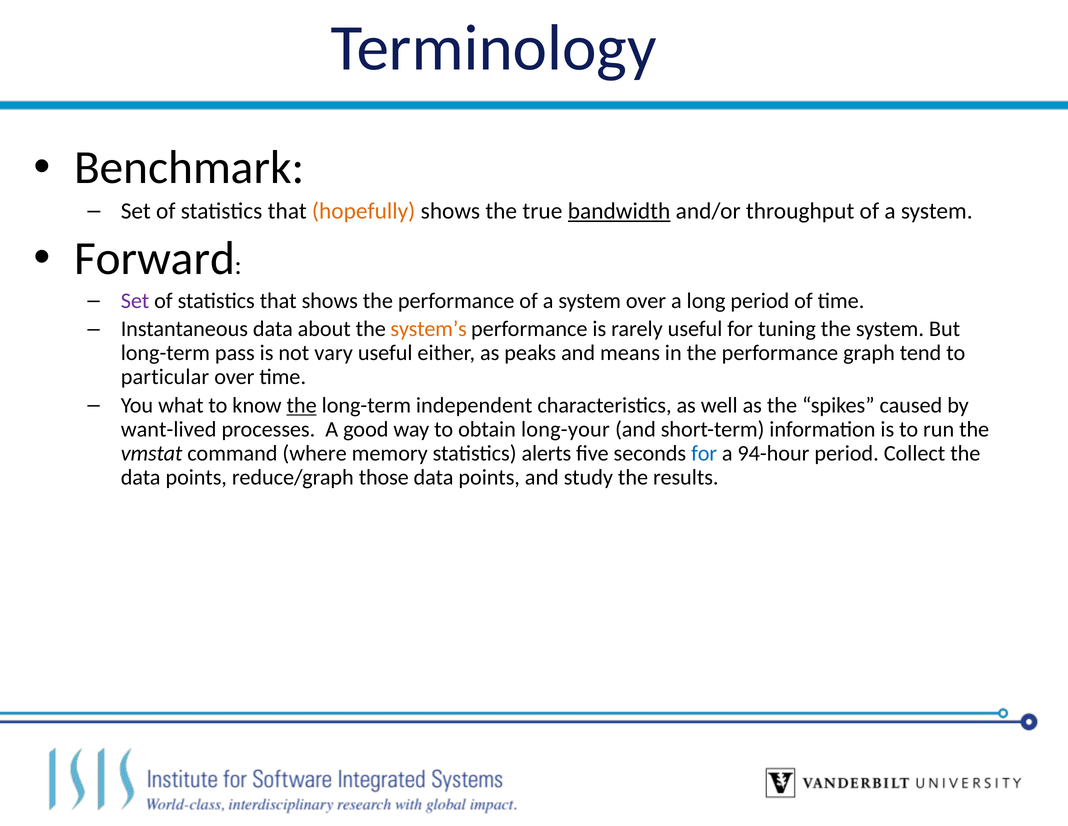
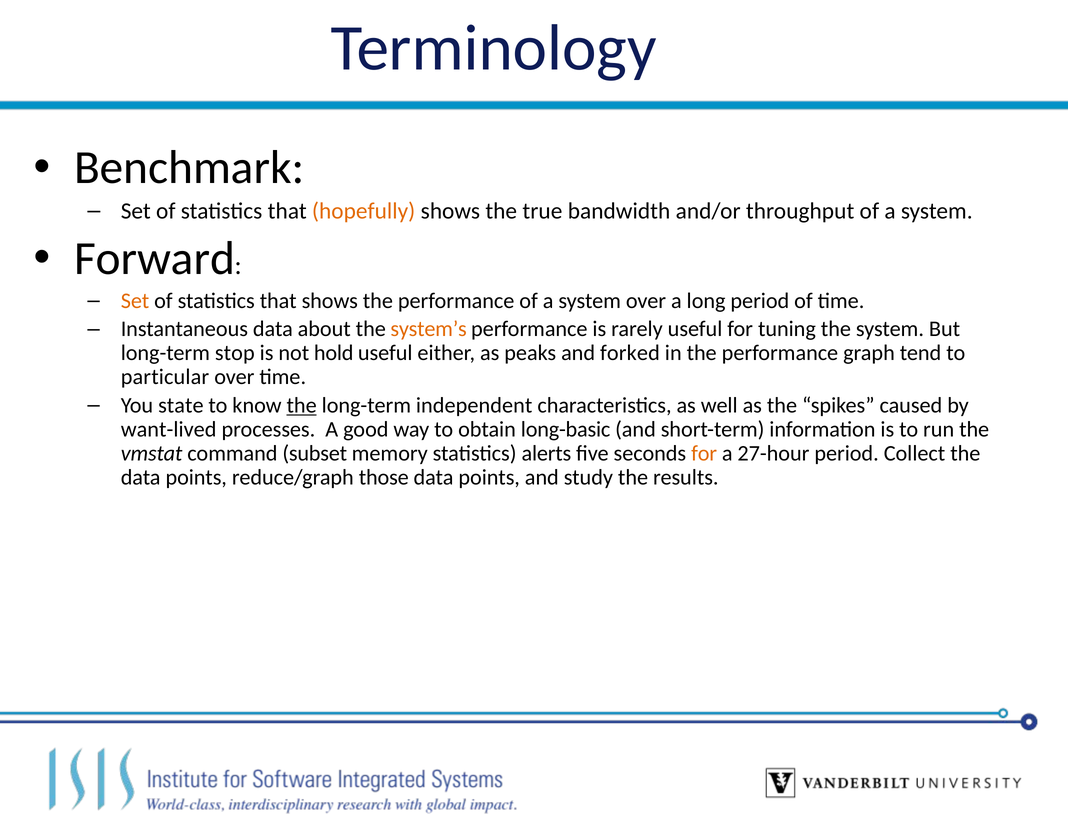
bandwidth underline: present -> none (619, 211)
Set colour: purple -> orange (135, 300)
pass: pass -> stop (235, 353)
vary: vary -> hold (334, 353)
means: means -> forked (630, 353)
what: what -> state (181, 405)
long-your: long-your -> long-basic (566, 429)
where: where -> subset (315, 453)
for colour: blue -> orange (704, 453)
94-hour: 94-hour -> 27-hour (773, 453)
